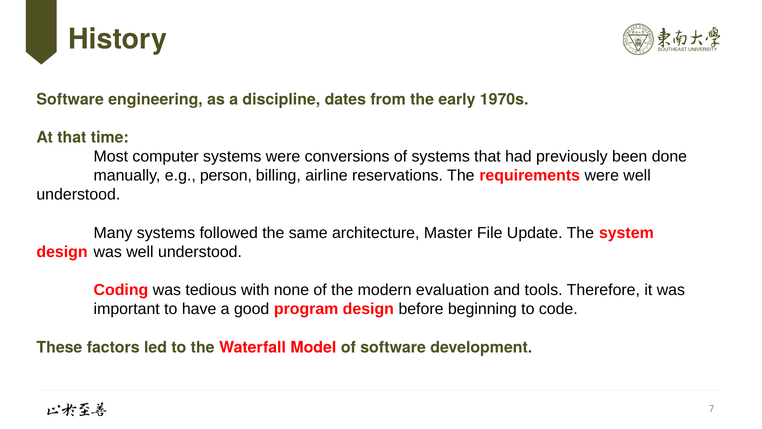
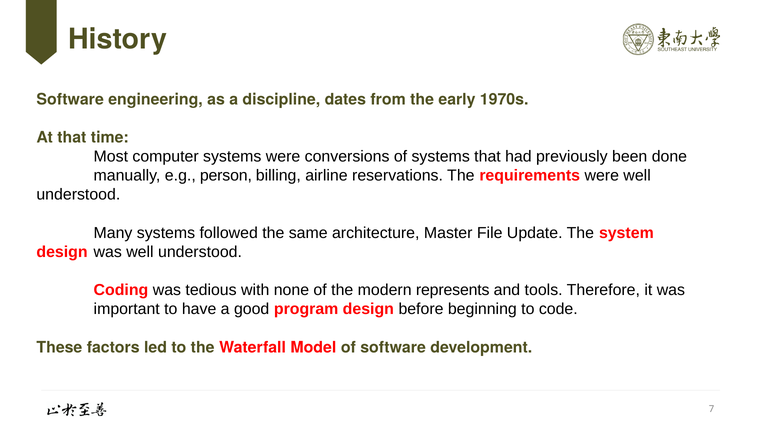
evaluation: evaluation -> represents (453, 290)
